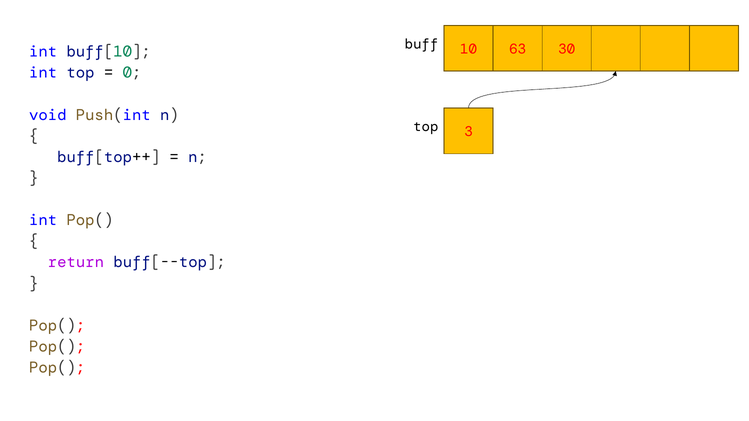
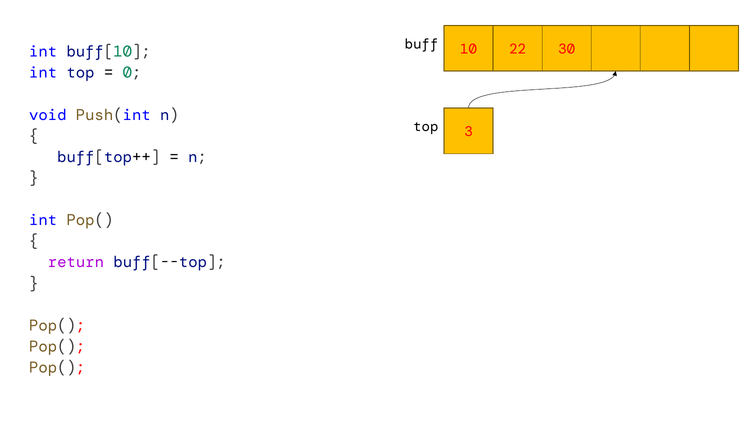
63: 63 -> 22 (518, 49)
